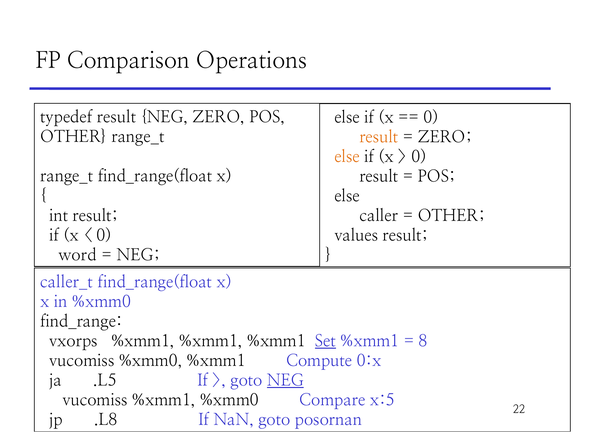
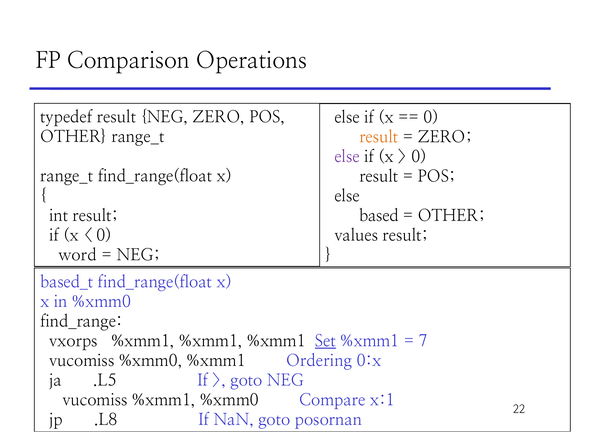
else colour: orange -> purple (347, 157)
caller: caller -> based (379, 216)
caller_t: caller_t -> based_t (67, 282)
8: 8 -> 7 (423, 341)
Compute: Compute -> Ordering (319, 360)
NEG underline: present -> none (285, 380)
x:5: x:5 -> x:1 (382, 400)
